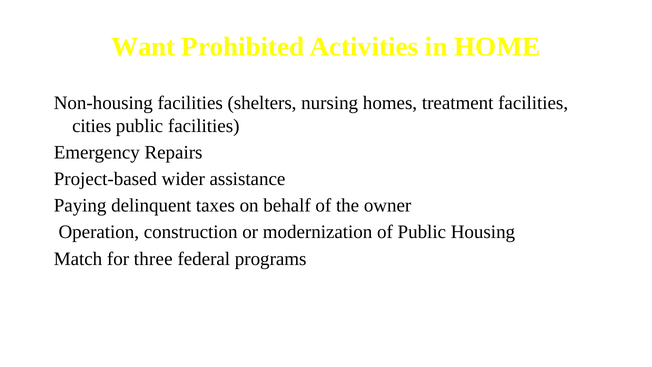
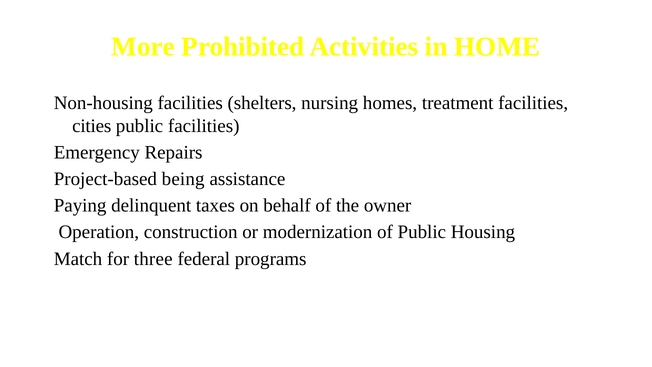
Want: Want -> More (143, 47)
wider: wider -> being (183, 179)
